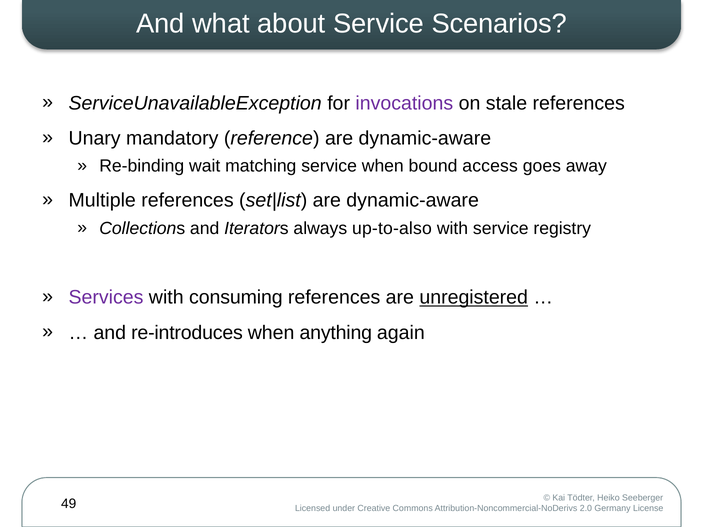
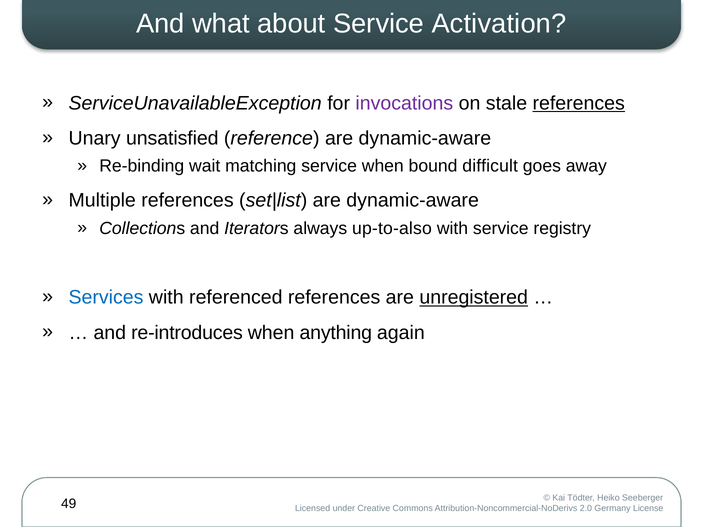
Scenarios: Scenarios -> Activation (499, 24)
references underline: none -> present (579, 103)
mandatory: mandatory -> unsatisfied (172, 138)
access: access -> difficult (490, 166)
Services colour: purple -> blue (106, 298)
consuming: consuming -> referenced (236, 298)
